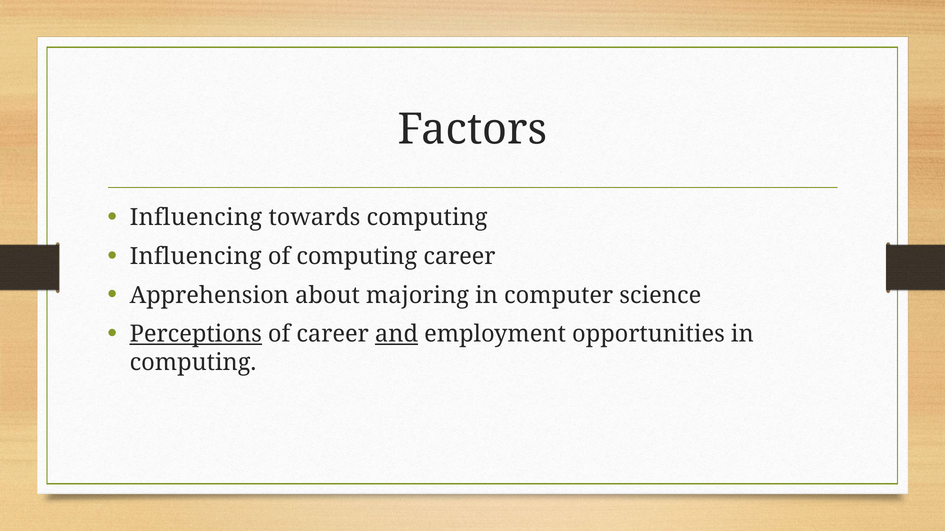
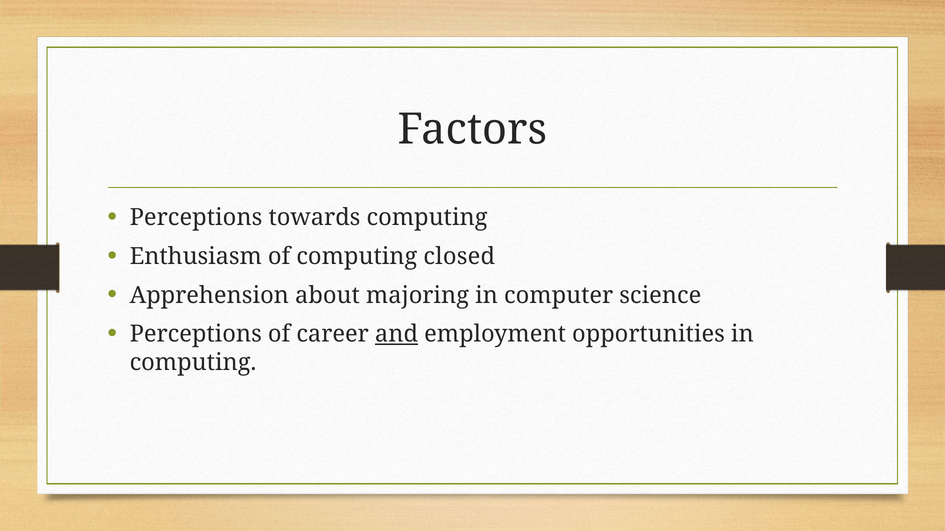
Influencing: Influencing -> Perceptions (196, 218)
Influencing: Influencing -> Enthusiasm (196, 257)
computing career: career -> closed (459, 257)
Perceptions underline: present -> none (196, 335)
